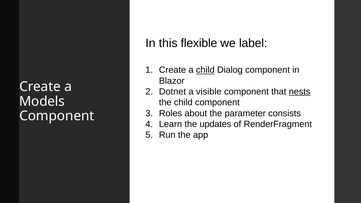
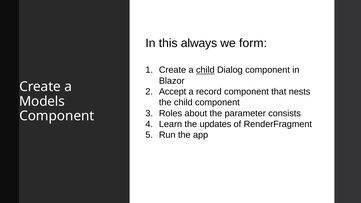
flexible: flexible -> always (199, 43)
label: label -> form (253, 43)
Dotnet: Dotnet -> Accept (173, 92)
visible: visible -> record (209, 92)
nests underline: present -> none (300, 92)
